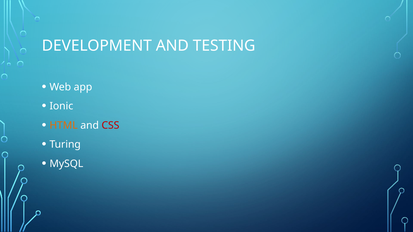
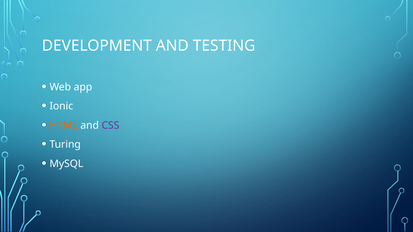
CSS colour: red -> purple (110, 125)
